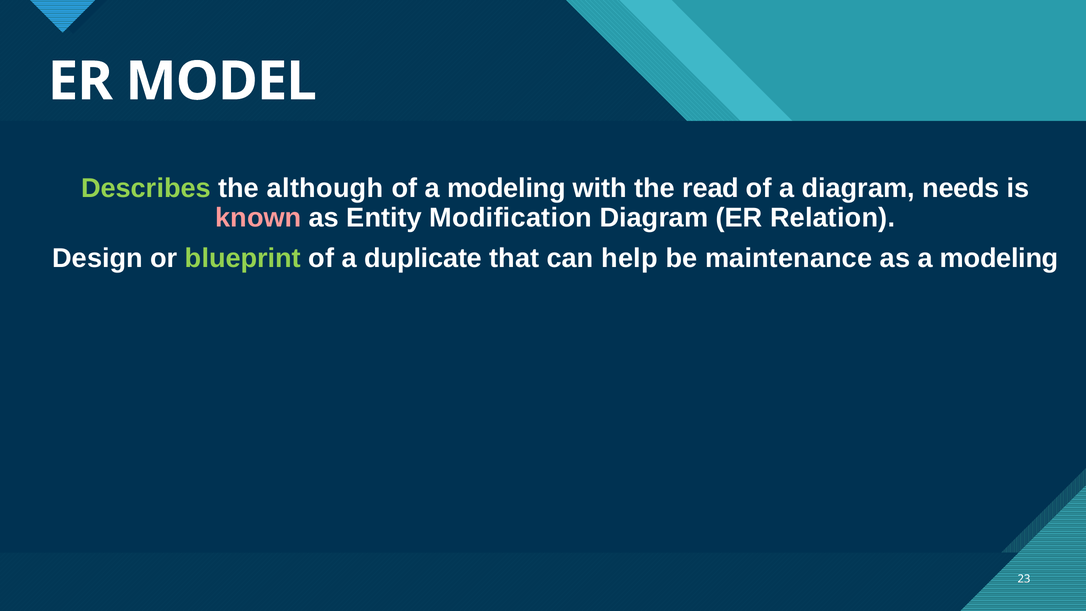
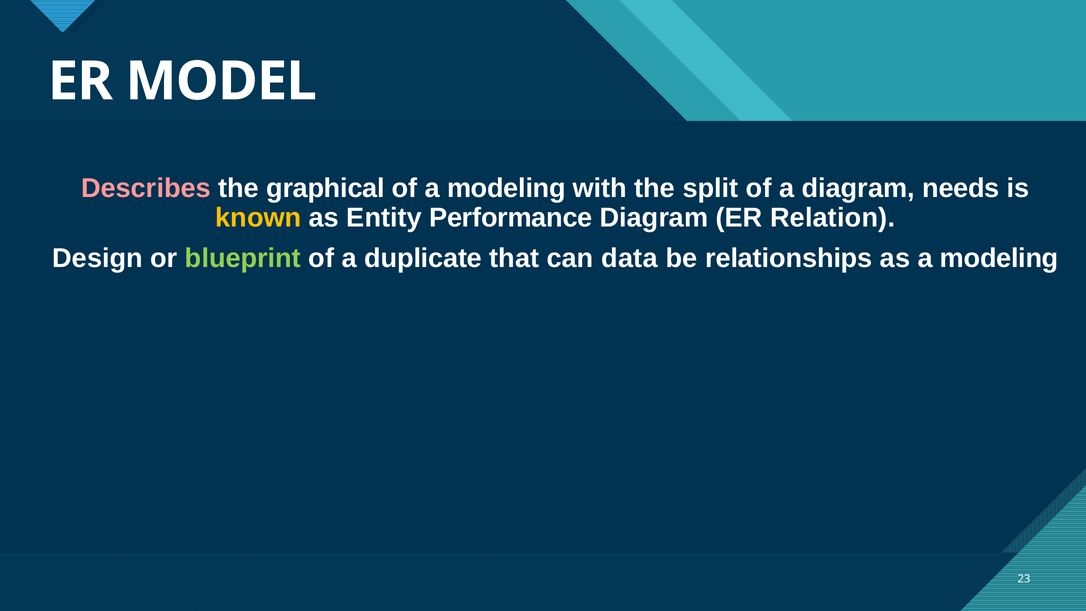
Describes colour: light green -> pink (146, 188)
although: although -> graphical (325, 188)
read: read -> split (711, 188)
known colour: pink -> yellow (258, 218)
Modification: Modification -> Performance (511, 218)
help: help -> data (630, 258)
maintenance: maintenance -> relationships (789, 258)
